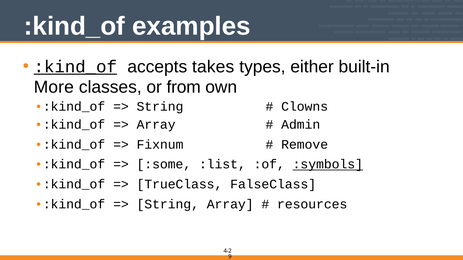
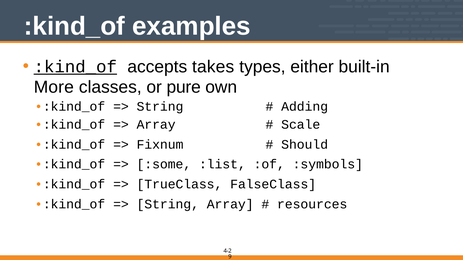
from: from -> pure (184, 87)
Clowns: Clowns -> Adding (305, 107)
Admin: Admin -> Scale (301, 125)
Remove: Remove -> Should (305, 145)
:symbols underline: present -> none (328, 165)
